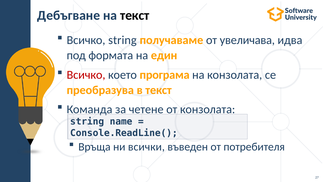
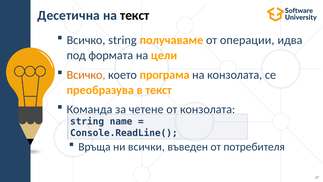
Дебъгване: Дебъгване -> Десетична (69, 15)
увеличава: увеличава -> операции (247, 40)
един: един -> цели (164, 55)
Всичко colour: red -> orange (86, 75)
